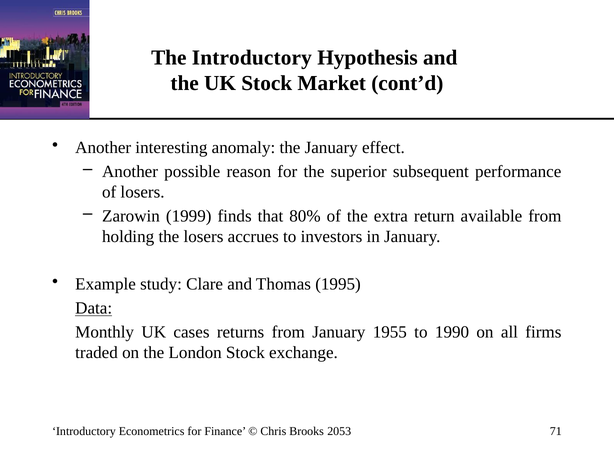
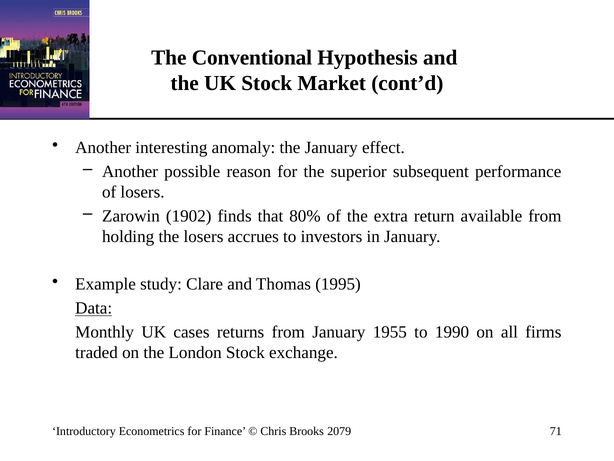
The Introductory: Introductory -> Conventional (252, 58)
1999: 1999 -> 1902 (189, 216)
2053: 2053 -> 2079 (339, 431)
